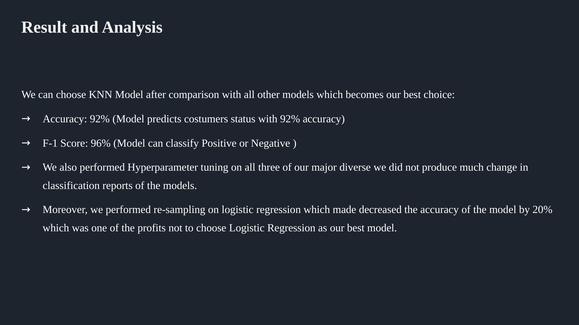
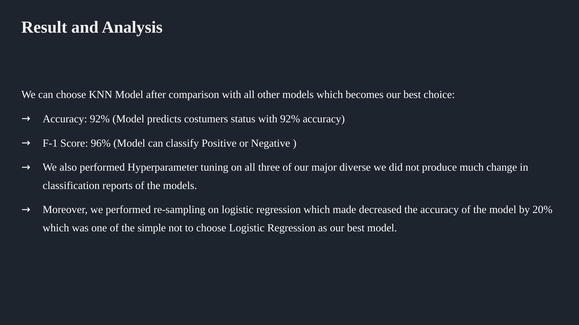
profits: profits -> simple (152, 228)
